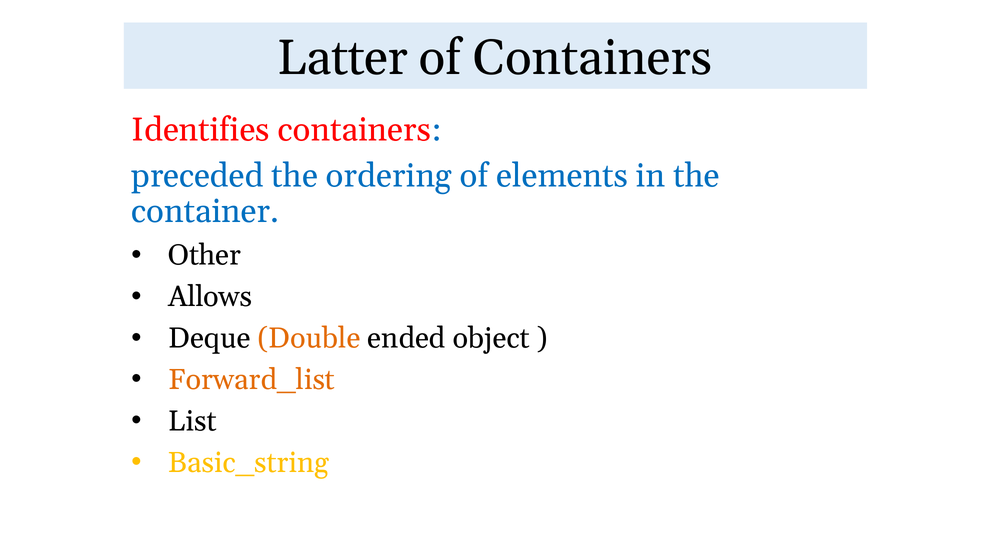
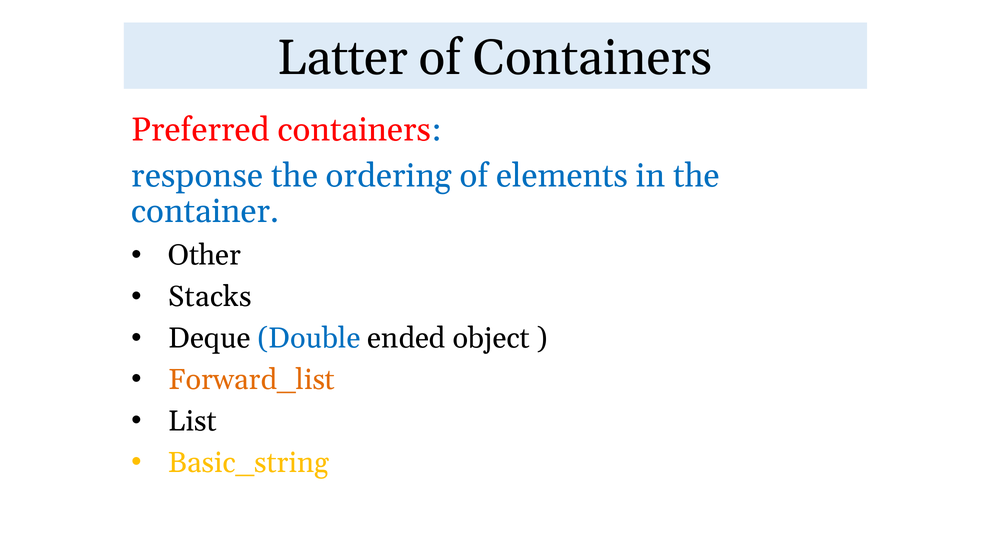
Identifies: Identifies -> Preferred (200, 130)
preceded: preceded -> response (197, 176)
Allows: Allows -> Stacks (210, 297)
Double colour: orange -> blue (309, 338)
